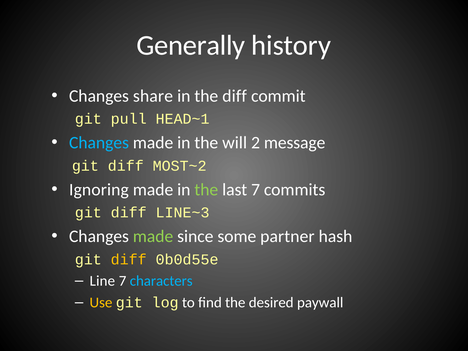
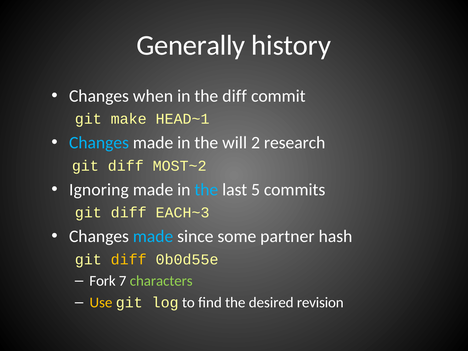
share: share -> when (153, 96)
pull: pull -> make (129, 119)
message: message -> research (295, 143)
the colour: light green -> light blue (206, 190)
last 7: 7 -> 5 (256, 190)
LINE~3: LINE~3 -> EACH~3 (183, 213)
made colour: light green -> light blue (153, 236)
Line: Line -> Fork (103, 281)
characters colour: light blue -> light green (161, 281)
paywall: paywall -> revision (320, 303)
